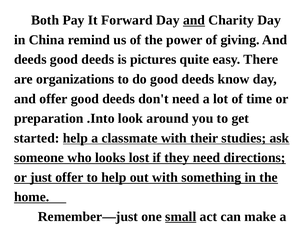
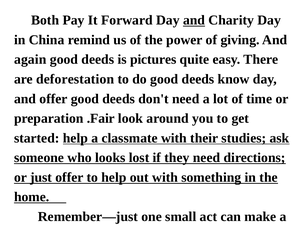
deeds: deeds -> again (30, 60)
organizations: organizations -> deforestation (75, 79)
.Into: .Into -> .Fair (101, 119)
small underline: present -> none (181, 217)
